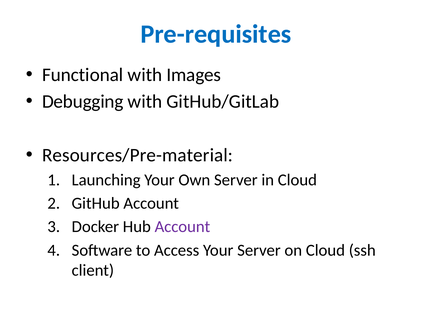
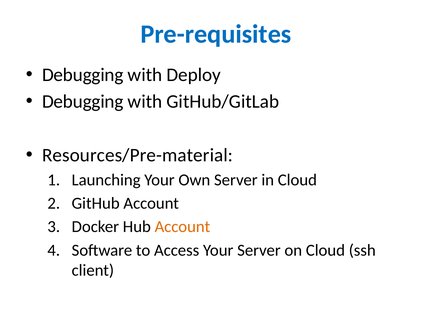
Functional: Functional -> Debugging (83, 75)
Images: Images -> Deploy (194, 75)
Account colour: purple -> orange (182, 227)
